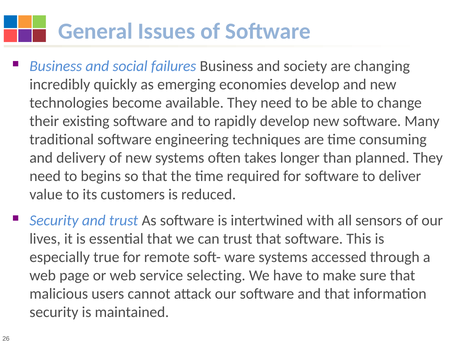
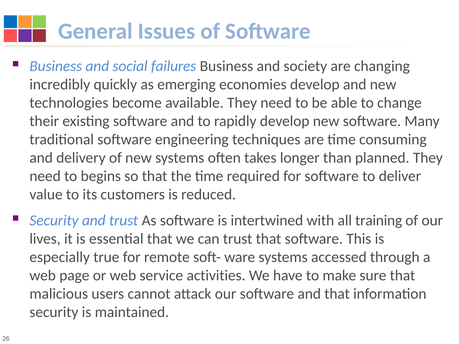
sensors: sensors -> training (379, 221)
selecting: selecting -> activities (216, 276)
